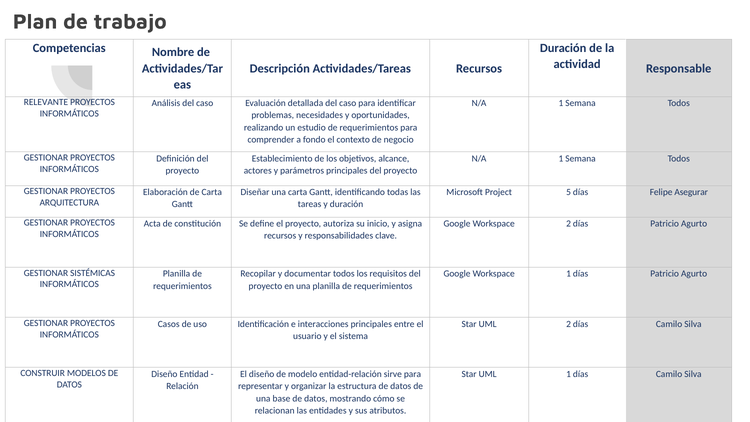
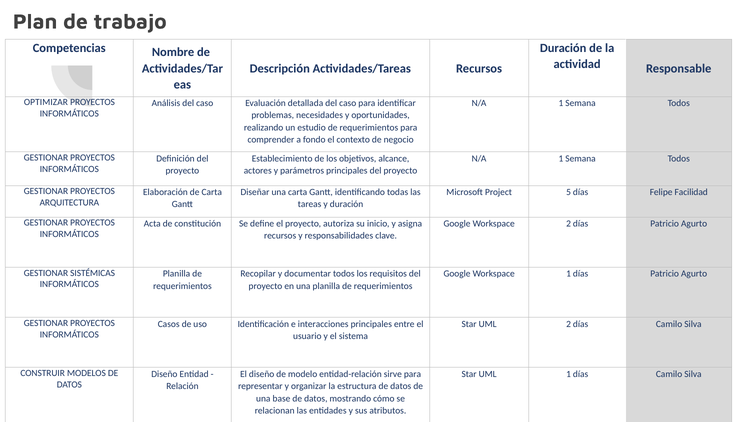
RELEVANTE: RELEVANTE -> OPTIMIZAR (46, 102)
Asegurar: Asegurar -> Facilidad (691, 192)
